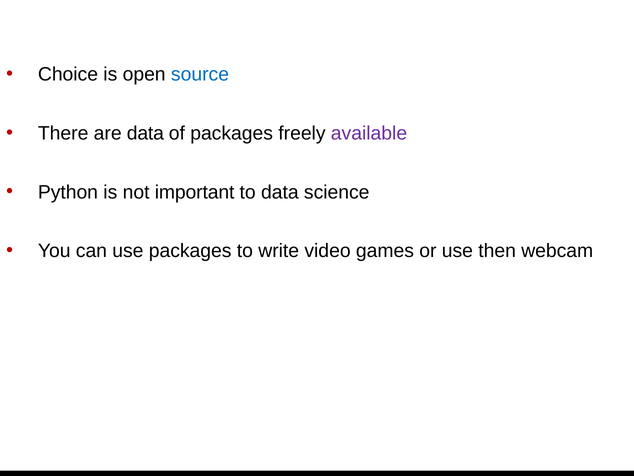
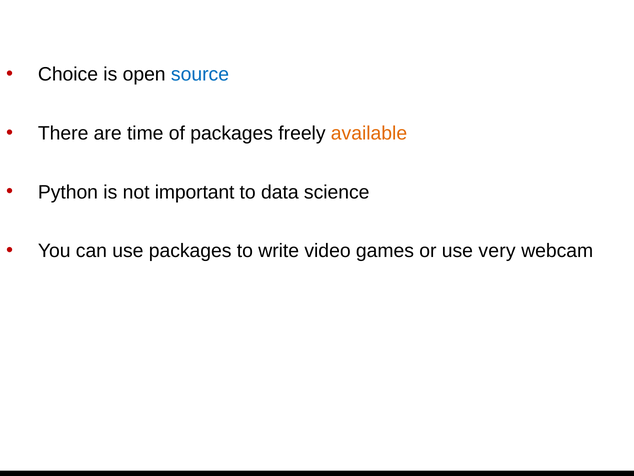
are data: data -> time (145, 133)
available colour: purple -> orange (369, 133)
then: then -> very (497, 251)
